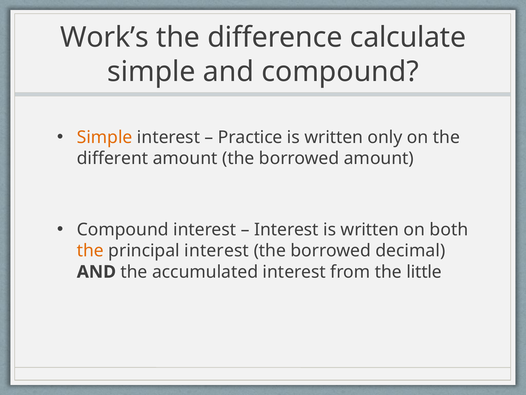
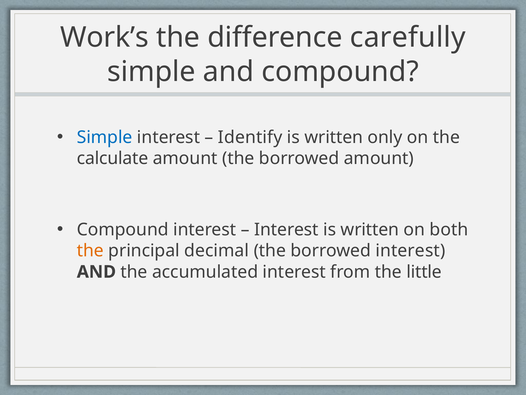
calculate: calculate -> carefully (408, 37)
Simple colour: orange -> blue (105, 137)
Practice: Practice -> Identify (250, 137)
different: different -> calculate (113, 158)
principal interest: interest -> decimal (217, 251)
borrowed decimal: decimal -> interest (410, 251)
